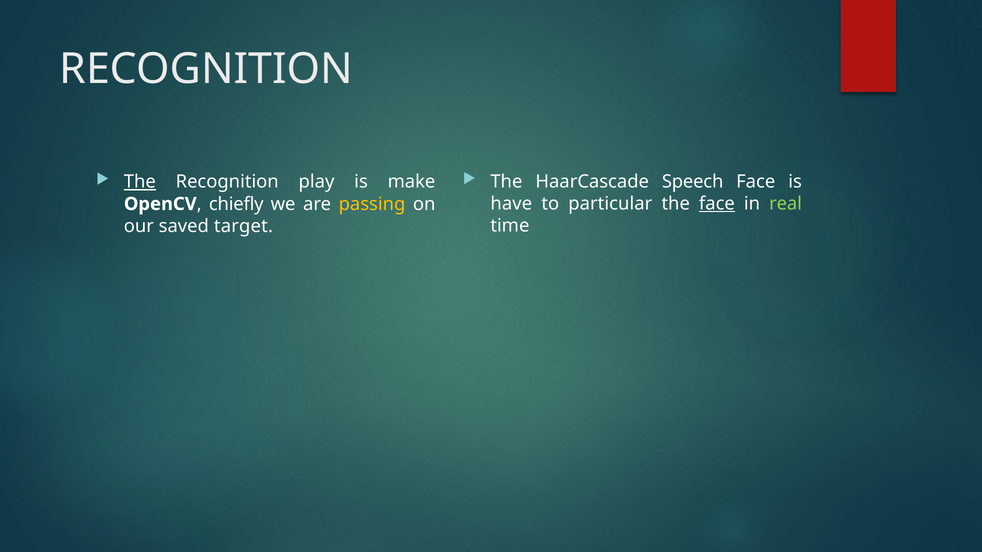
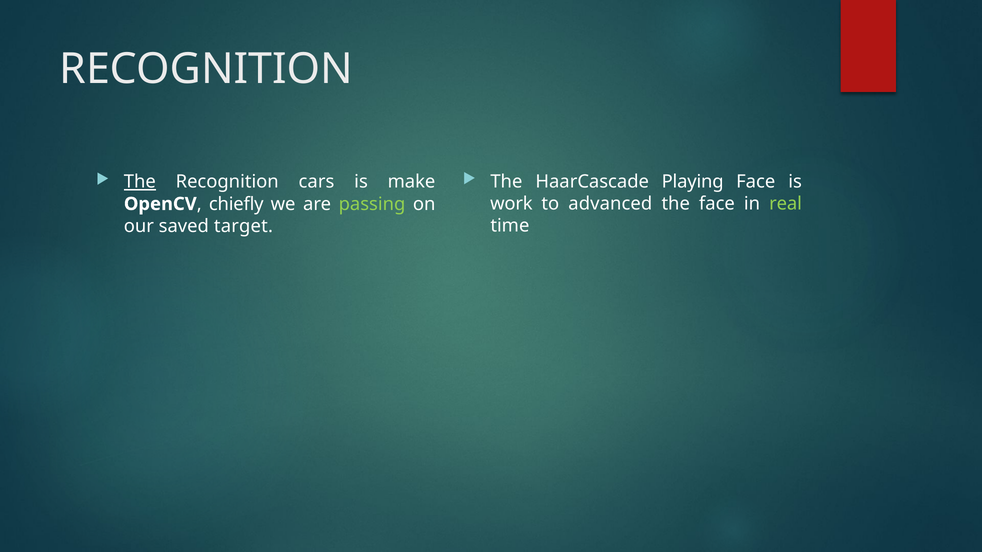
Speech: Speech -> Playing (693, 182)
play: play -> cars (316, 182)
have: have -> work (511, 204)
particular: particular -> advanced (610, 204)
face underline: present -> none (717, 204)
passing colour: yellow -> light green (372, 204)
